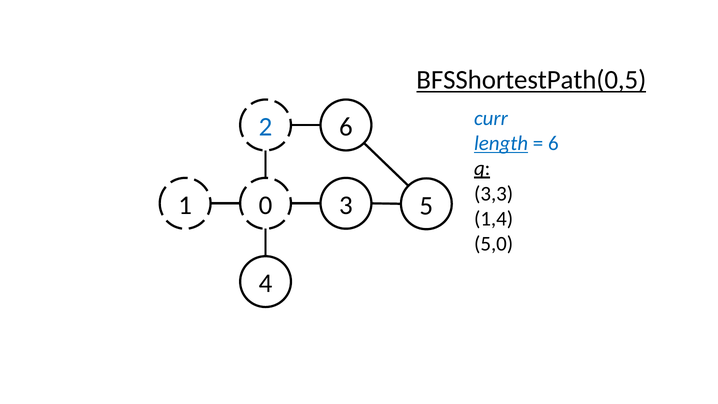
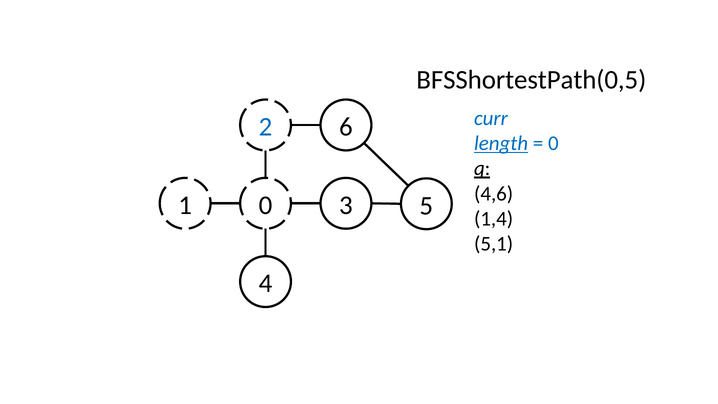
BFSShortestPath(0,5 underline: present -> none (531, 80)
6: 6 -> 0 (553, 143)
3,3: 3,3 -> 4,6 (494, 194)
5,0: 5,0 -> 5,1 (494, 244)
